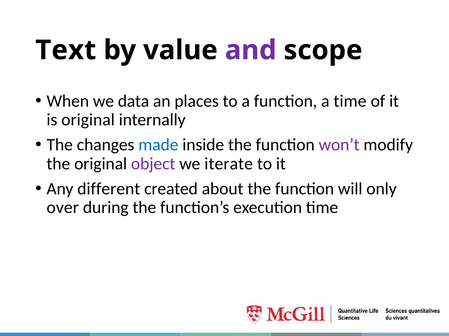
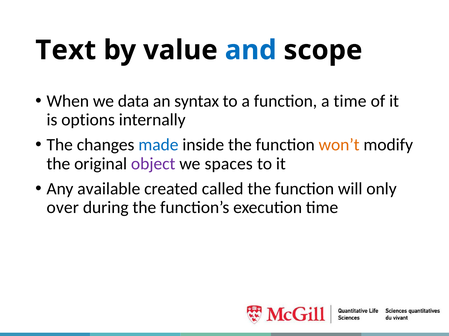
and colour: purple -> blue (251, 50)
places: places -> syntax (197, 101)
is original: original -> options (88, 120)
won’t colour: purple -> orange (339, 145)
iterate: iterate -> spaces (229, 164)
different: different -> available (109, 189)
about: about -> called (223, 189)
